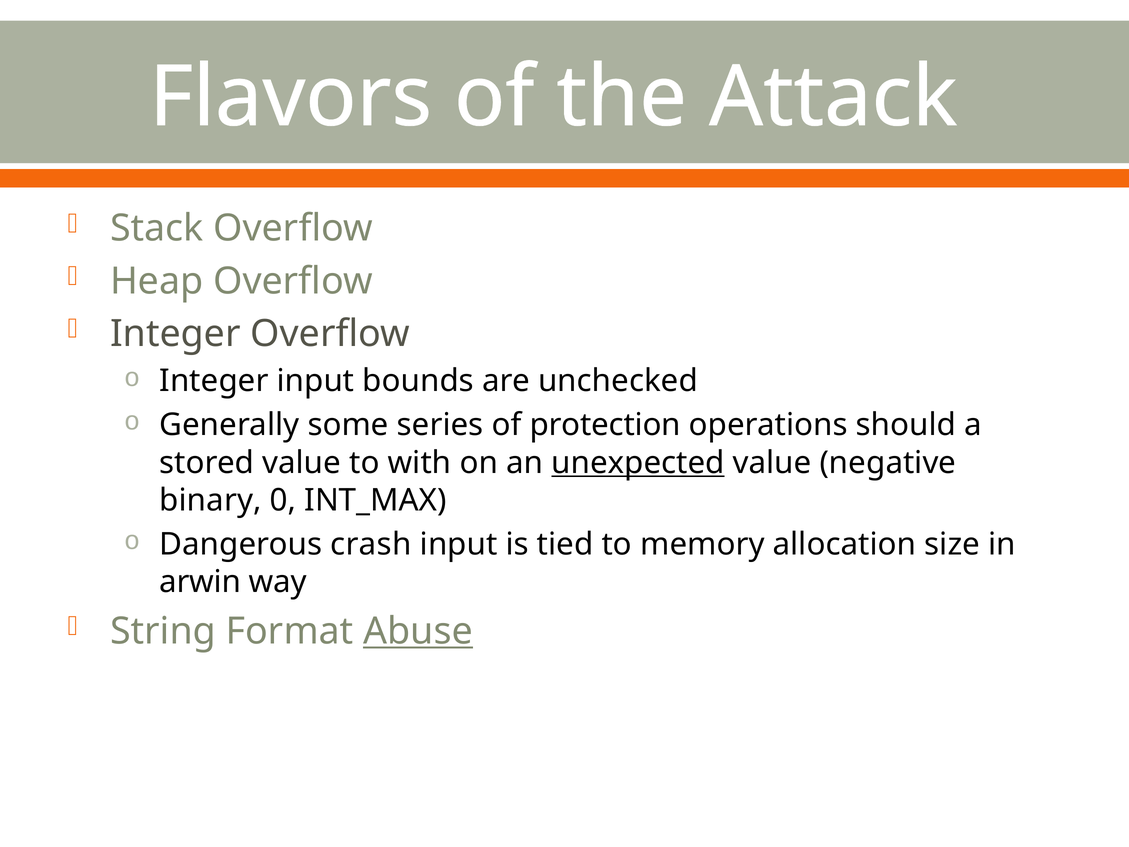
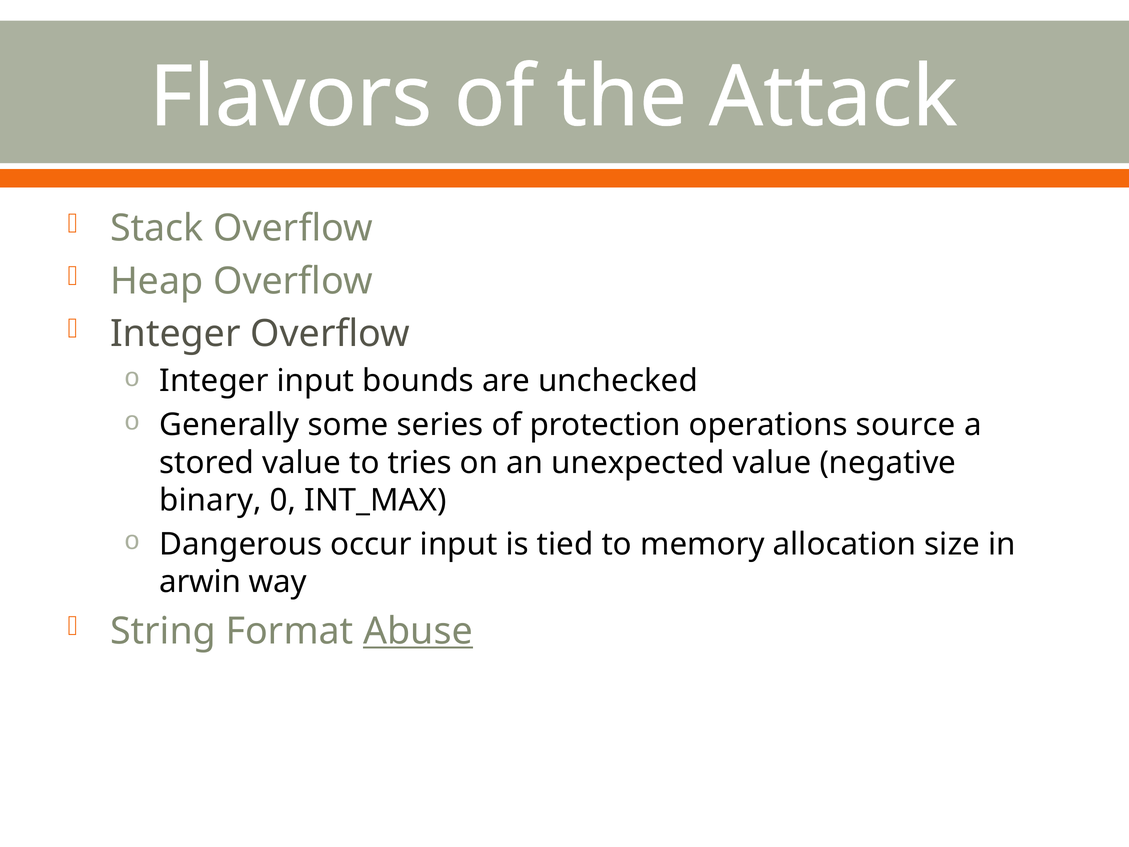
should: should -> source (906, 425)
with: with -> tries (420, 463)
unexpected underline: present -> none (638, 463)
crash: crash -> occur (371, 544)
